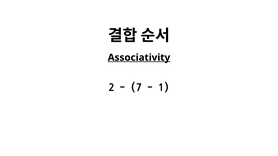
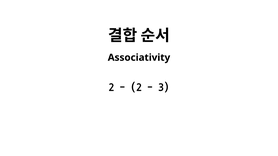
Associativity underline: present -> none (139, 58)
7: 7 -> 2 (136, 87)
1: 1 -> 3 (164, 87)
